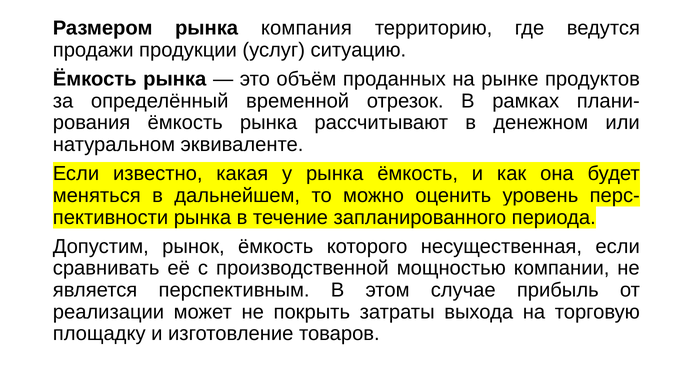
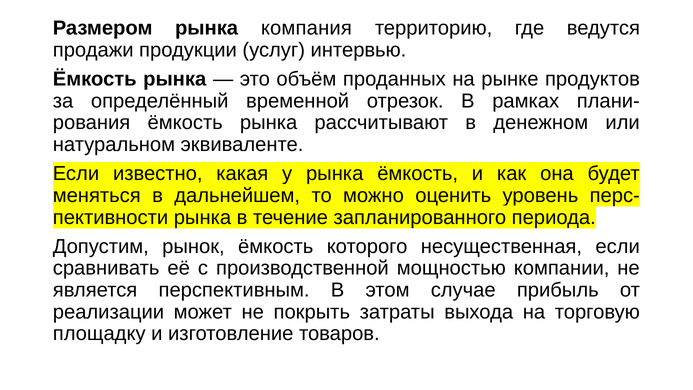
ситуацию: ситуацию -> интервью (358, 50)
